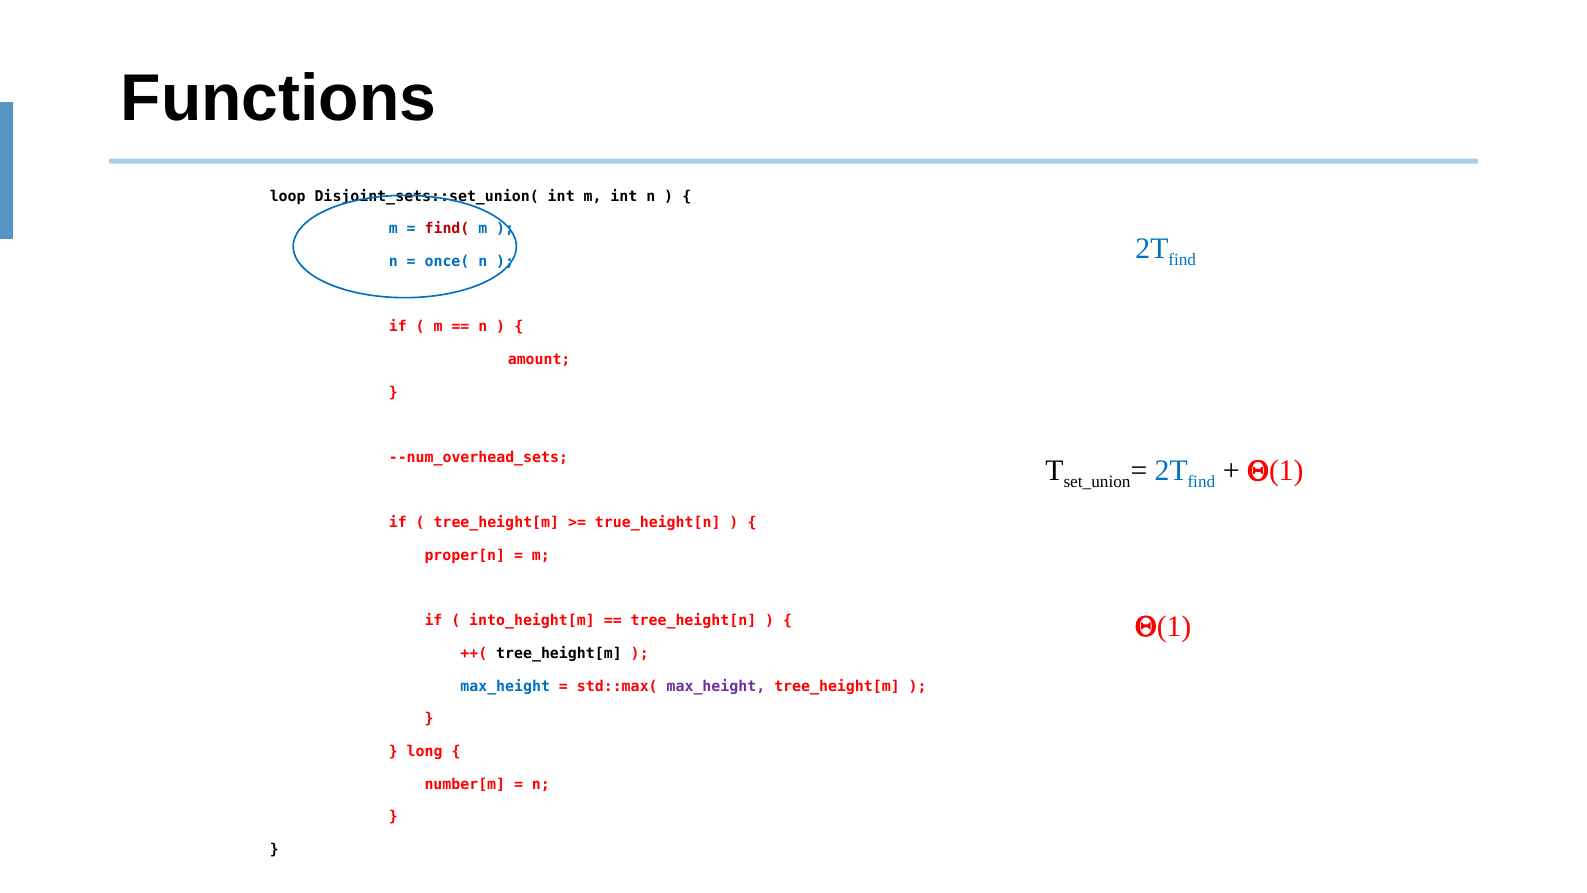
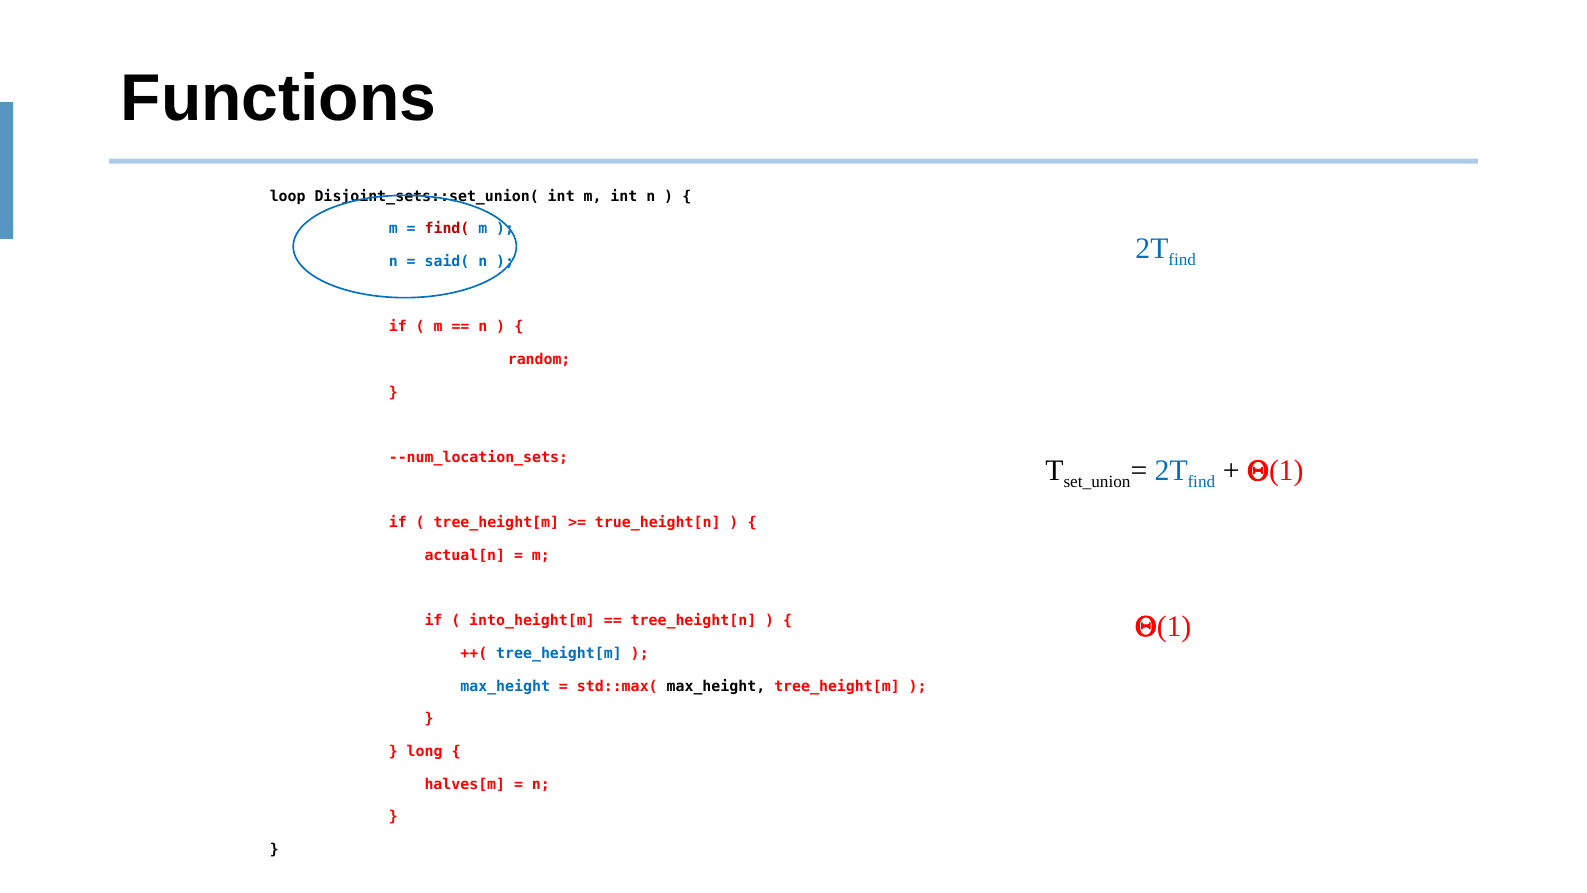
once(: once( -> said( (447, 261)
amount: amount -> random (539, 359)
--num_overhead_sets: --num_overhead_sets -> --num_location_sets (478, 457)
proper[n: proper[n -> actual[n (465, 555)
tree_height[m colour: black -> blue (559, 653)
max_height colour: purple -> black (716, 686)
number[m: number[m -> halves[m (465, 784)
